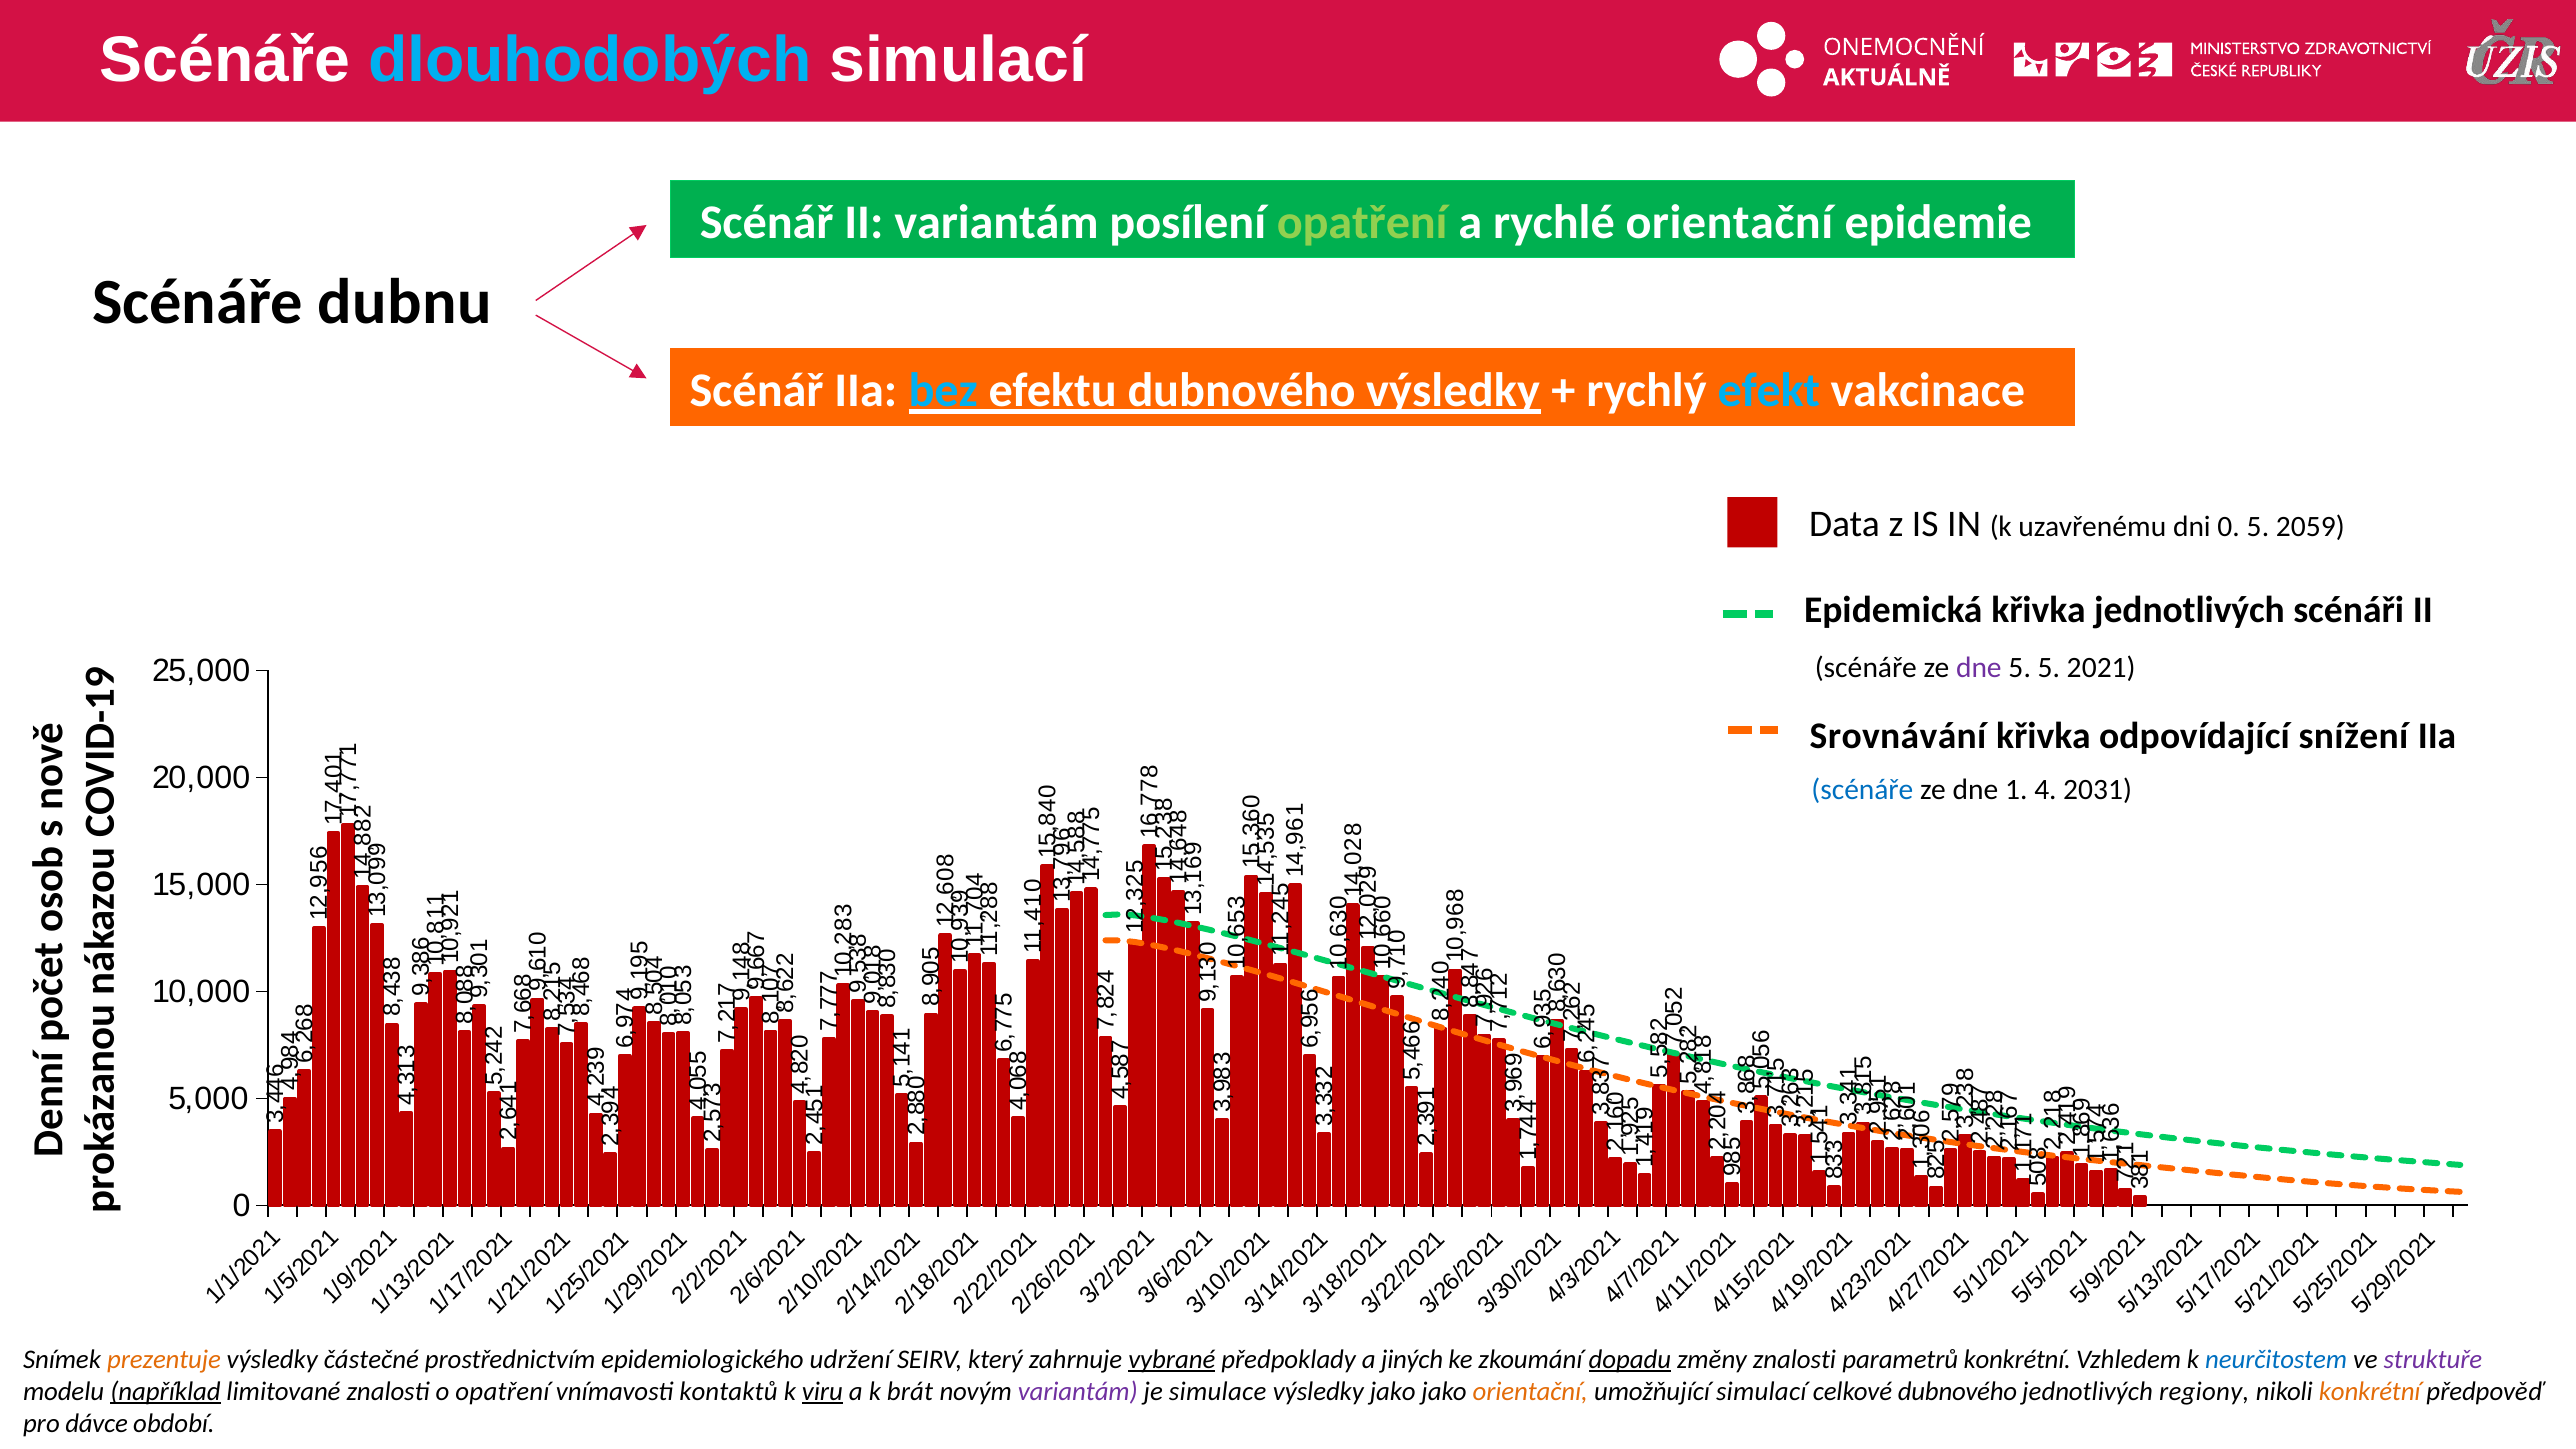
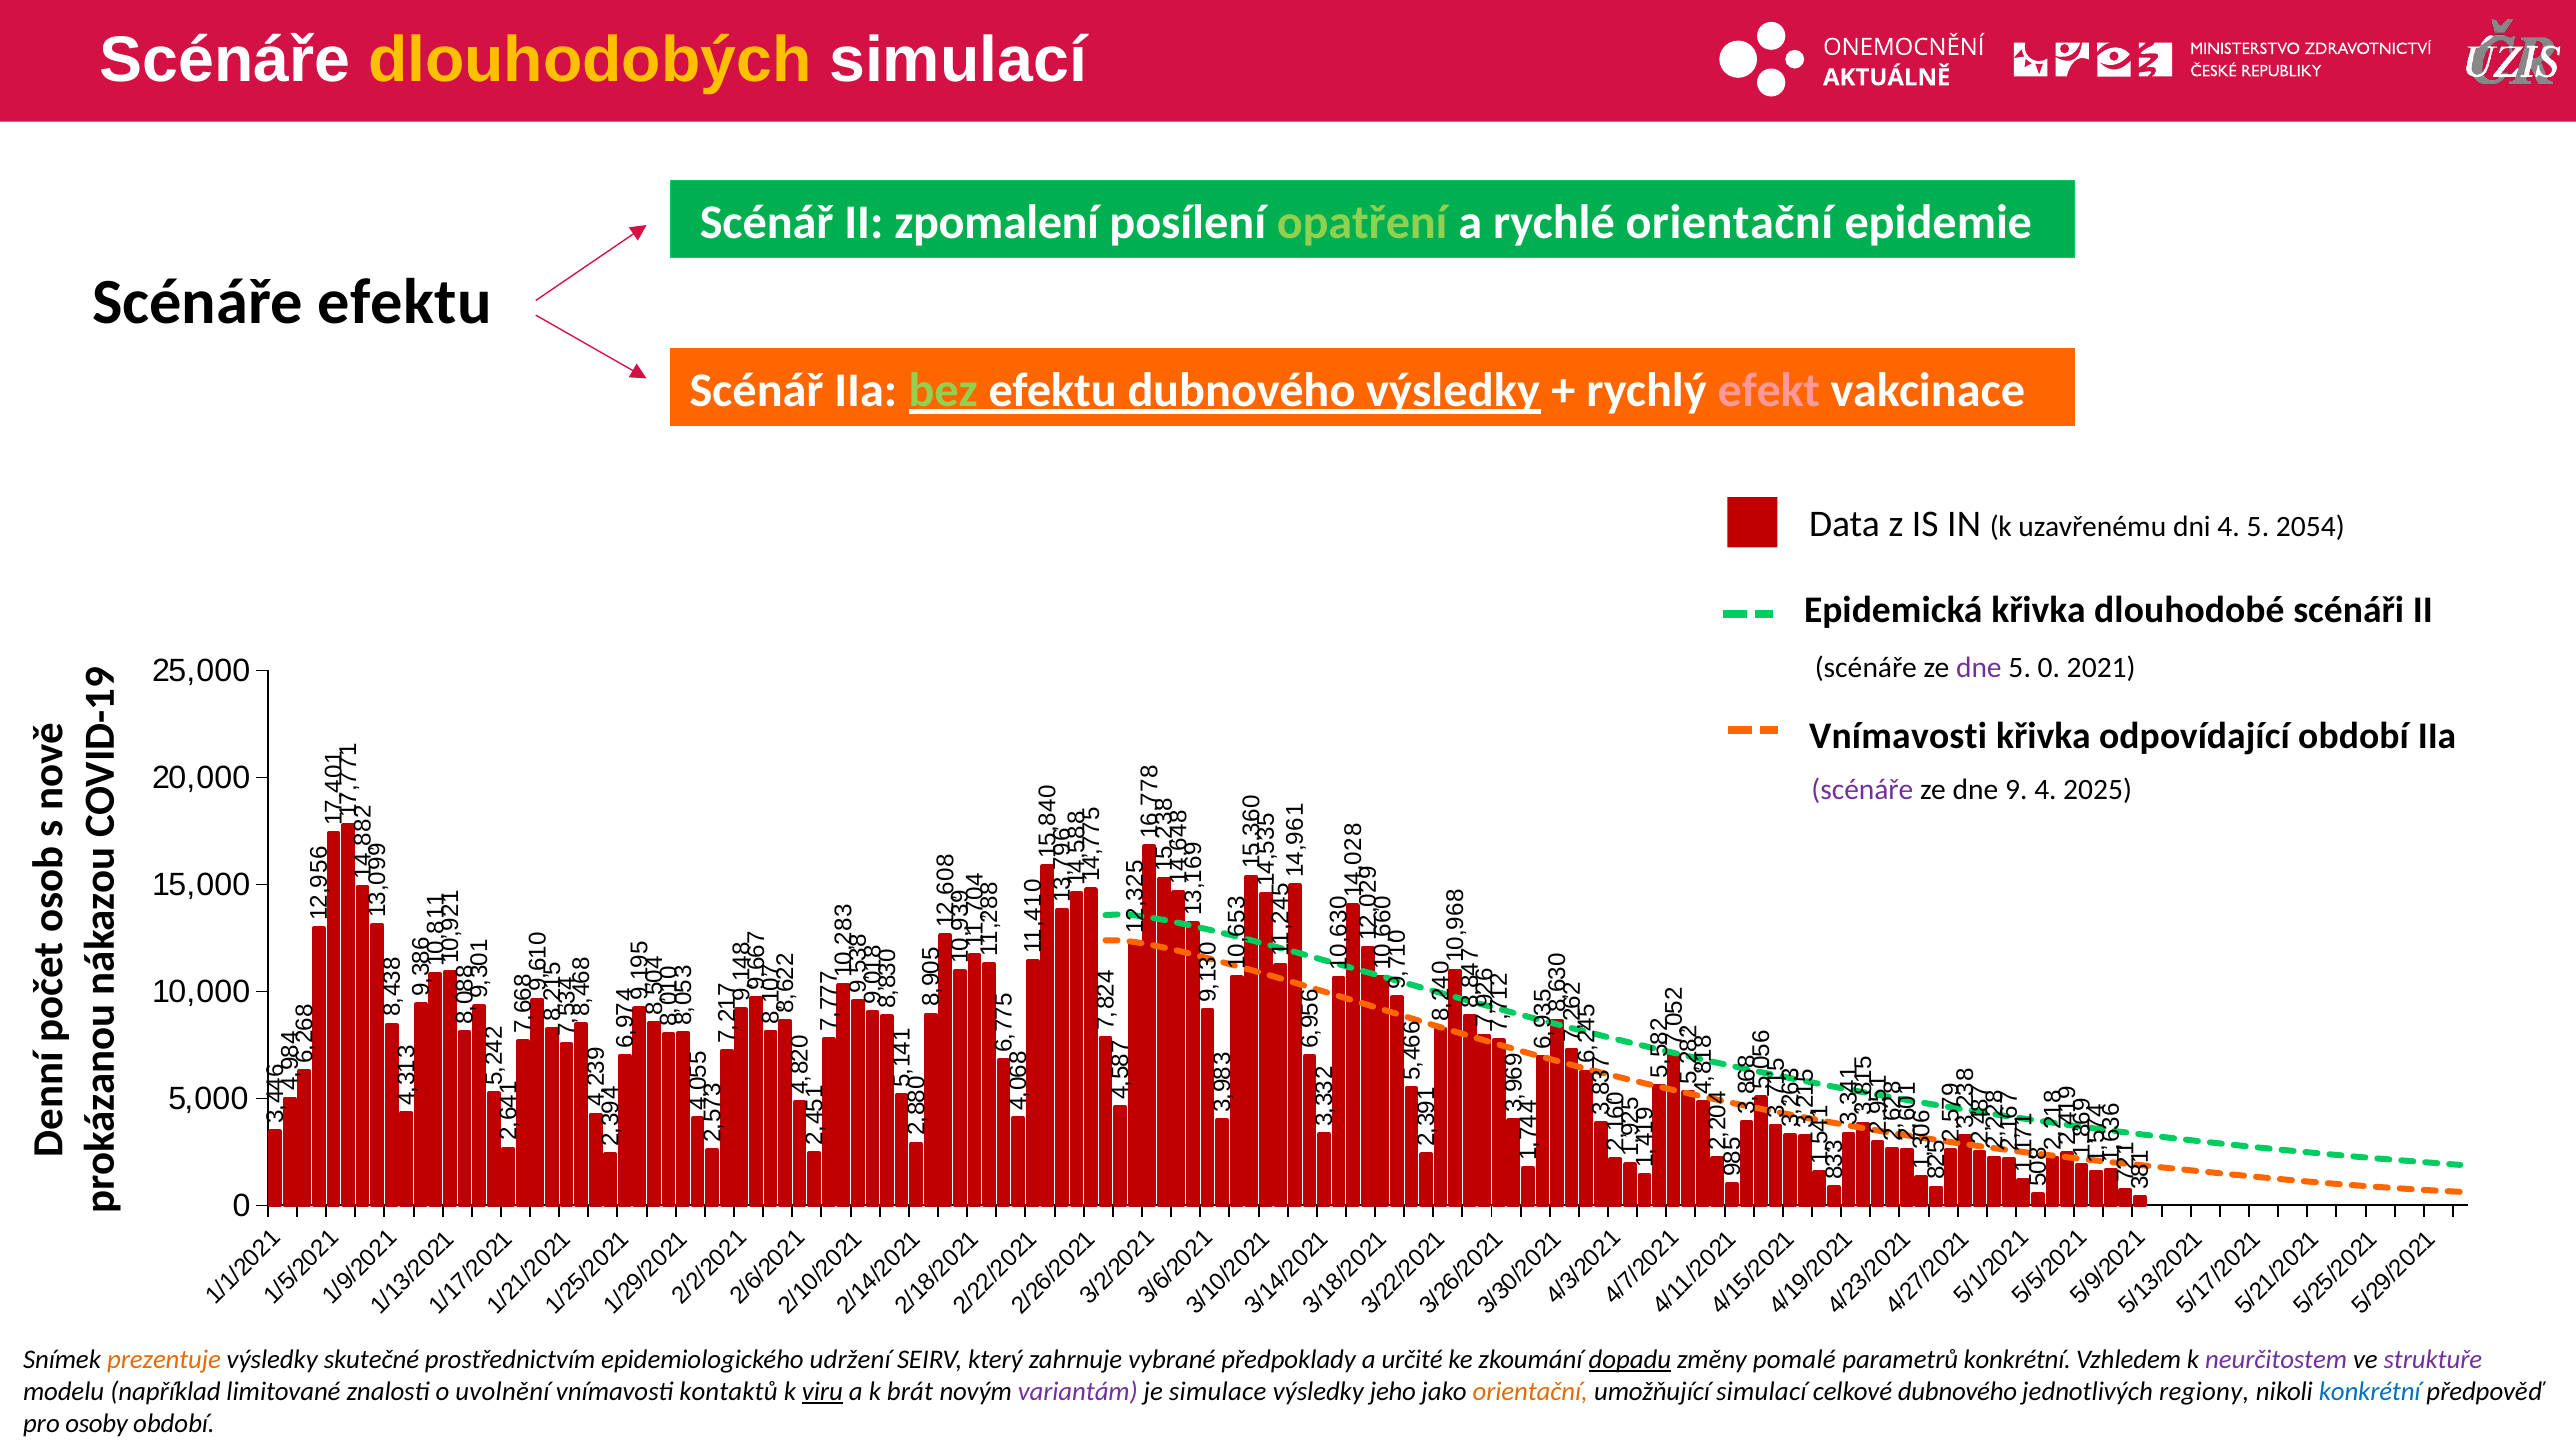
dlouhodobých colour: light blue -> yellow (590, 60)
II variantám: variantám -> zpomalení (997, 222)
Scénáře dubnu: dubnu -> efektu (405, 302)
bez colour: light blue -> light green (943, 390)
efekt colour: light blue -> pink (1769, 390)
dni 0: 0 -> 4 (2229, 527)
2059: 2059 -> 2054 (2310, 527)
křivka jednotlivých: jednotlivých -> dlouhodobé (2189, 610)
5: 5 -> 0 (2049, 667)
Srovnávání: Srovnávání -> Vnímavosti (1898, 736)
odpovídající snížení: snížení -> období (2354, 736)
scénáře colour: blue -> purple (1862, 790)
dne 1: 1 -> 9 (2016, 790)
2031: 2031 -> 2025 (2098, 790)
částečné: částečné -> skutečné (371, 1359)
vybrané underline: present -> none (1172, 1359)
jiných: jiných -> určité (1412, 1359)
změny znalosti: znalosti -> pomalé (1794, 1359)
neurčitostem colour: blue -> purple (2276, 1359)
například underline: present -> none (166, 1392)
o opatření: opatření -> uvolnění (502, 1392)
výsledky jako: jako -> jeho (1393, 1392)
konkrétní colour: orange -> blue (2370, 1392)
dávce: dávce -> osoby (97, 1424)
